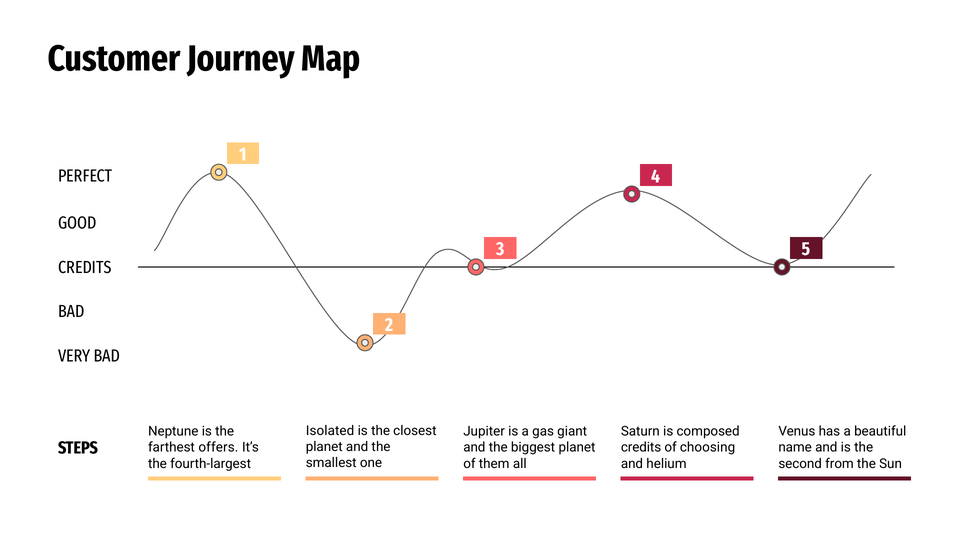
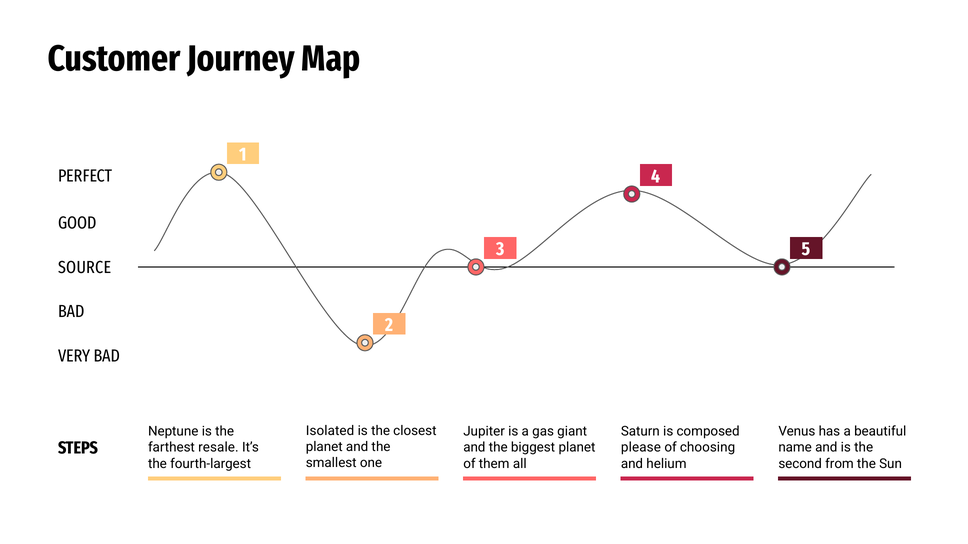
CREDITS: CREDITS -> SOURCE (85, 268)
offers: offers -> resale (218, 448)
credits: credits -> please (641, 448)
